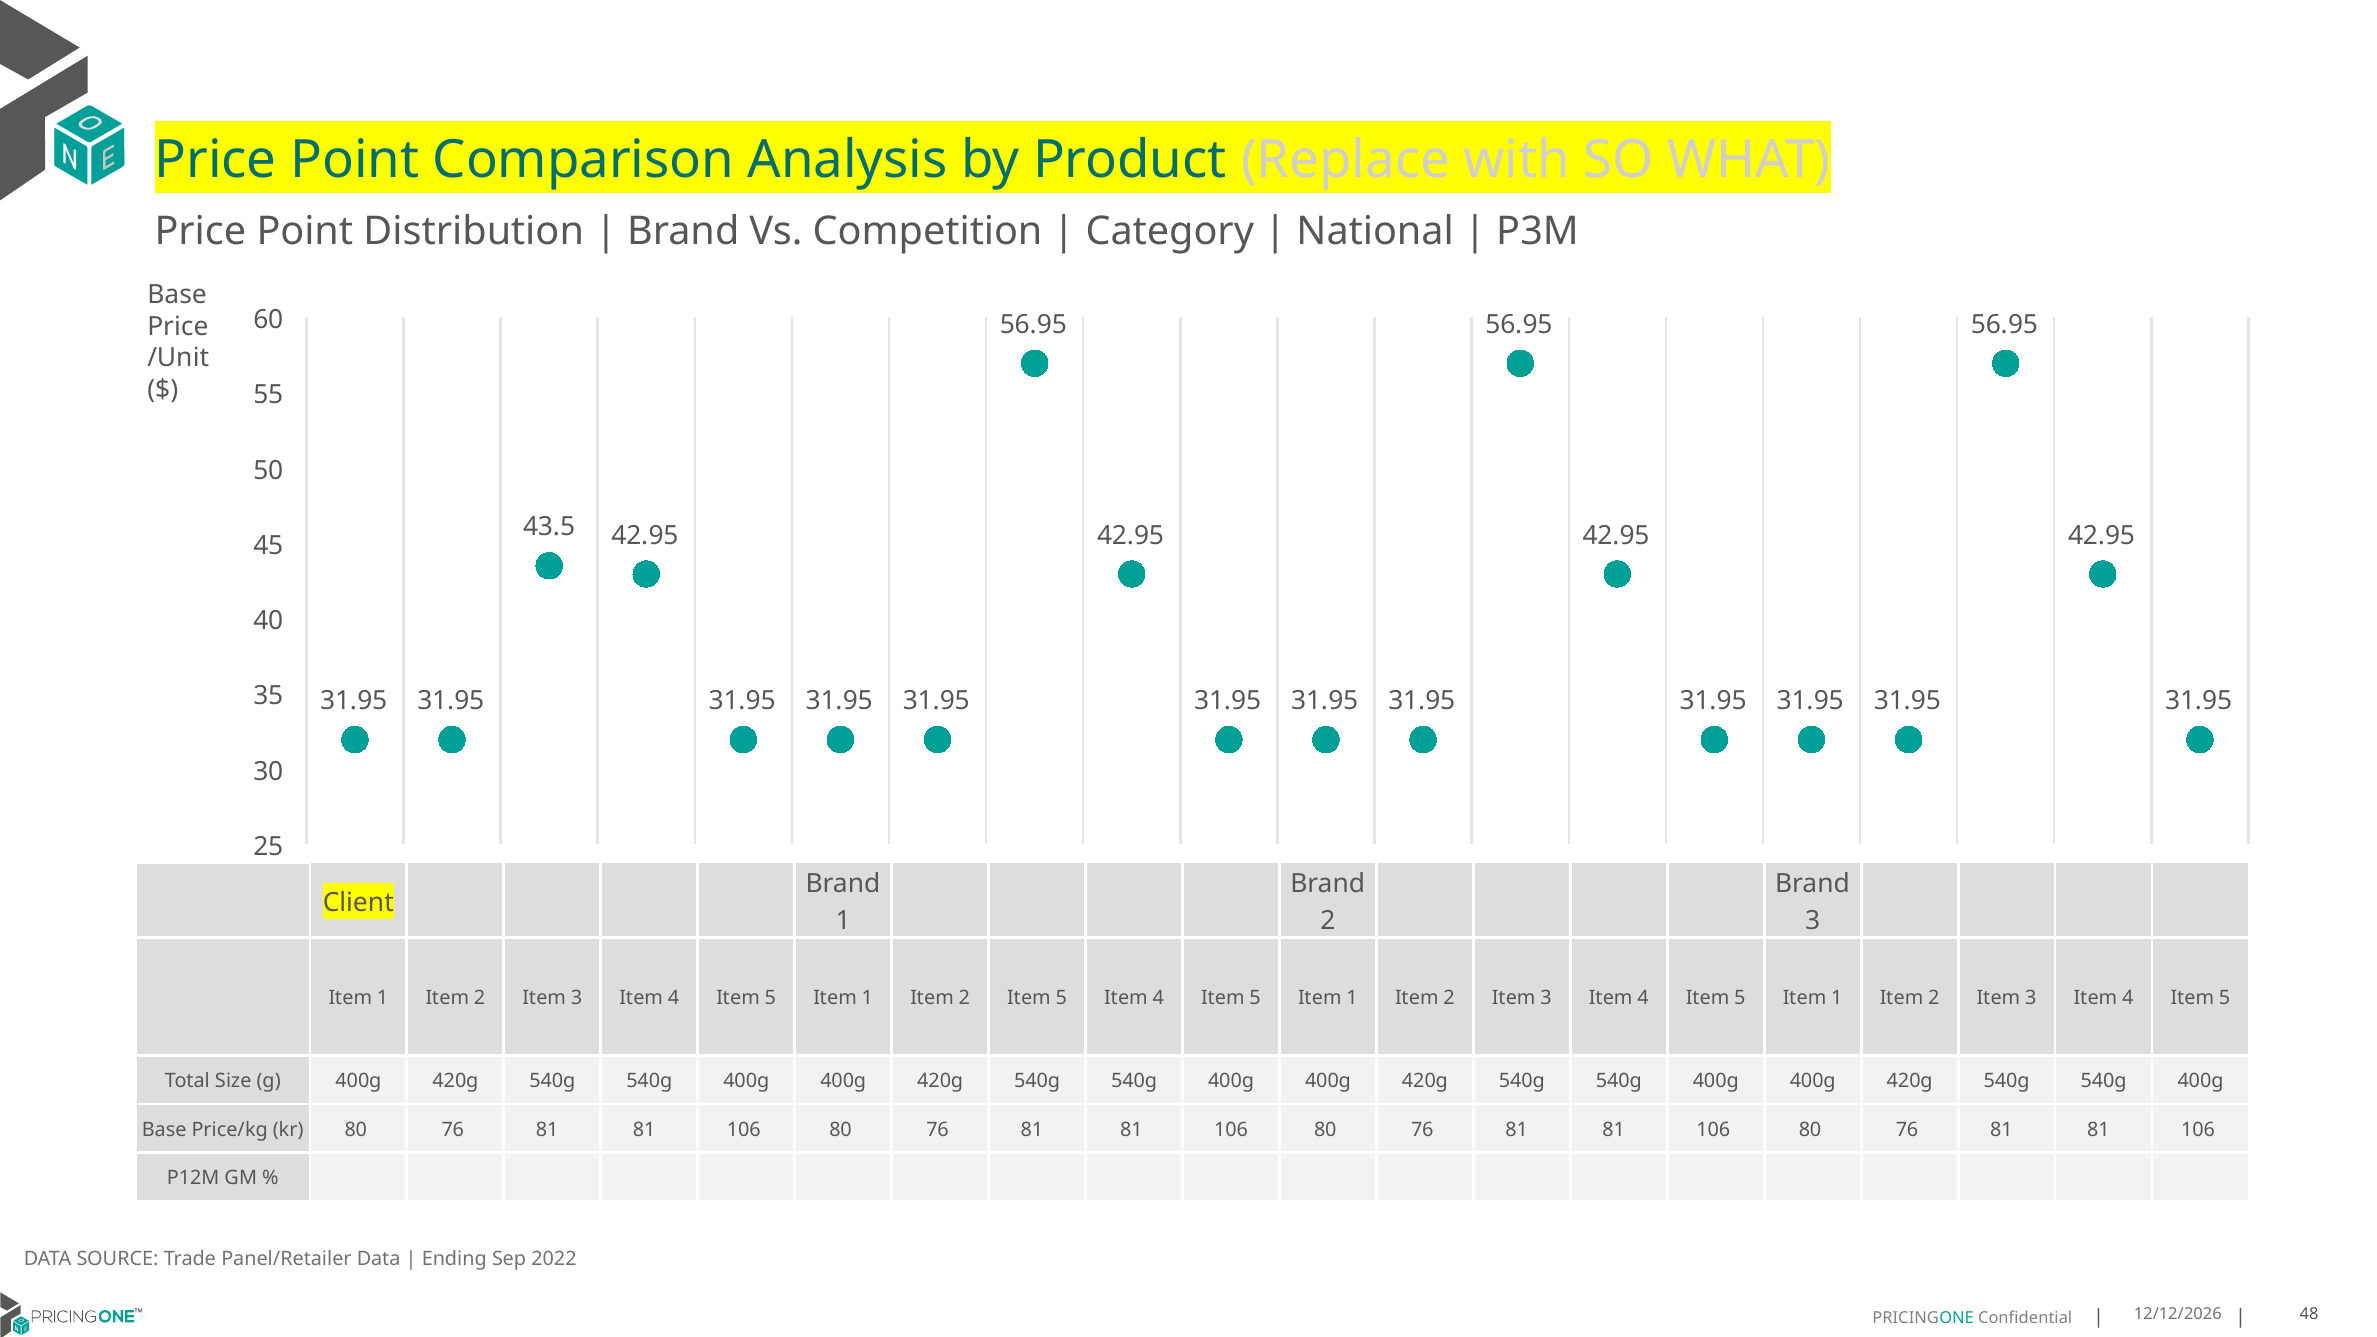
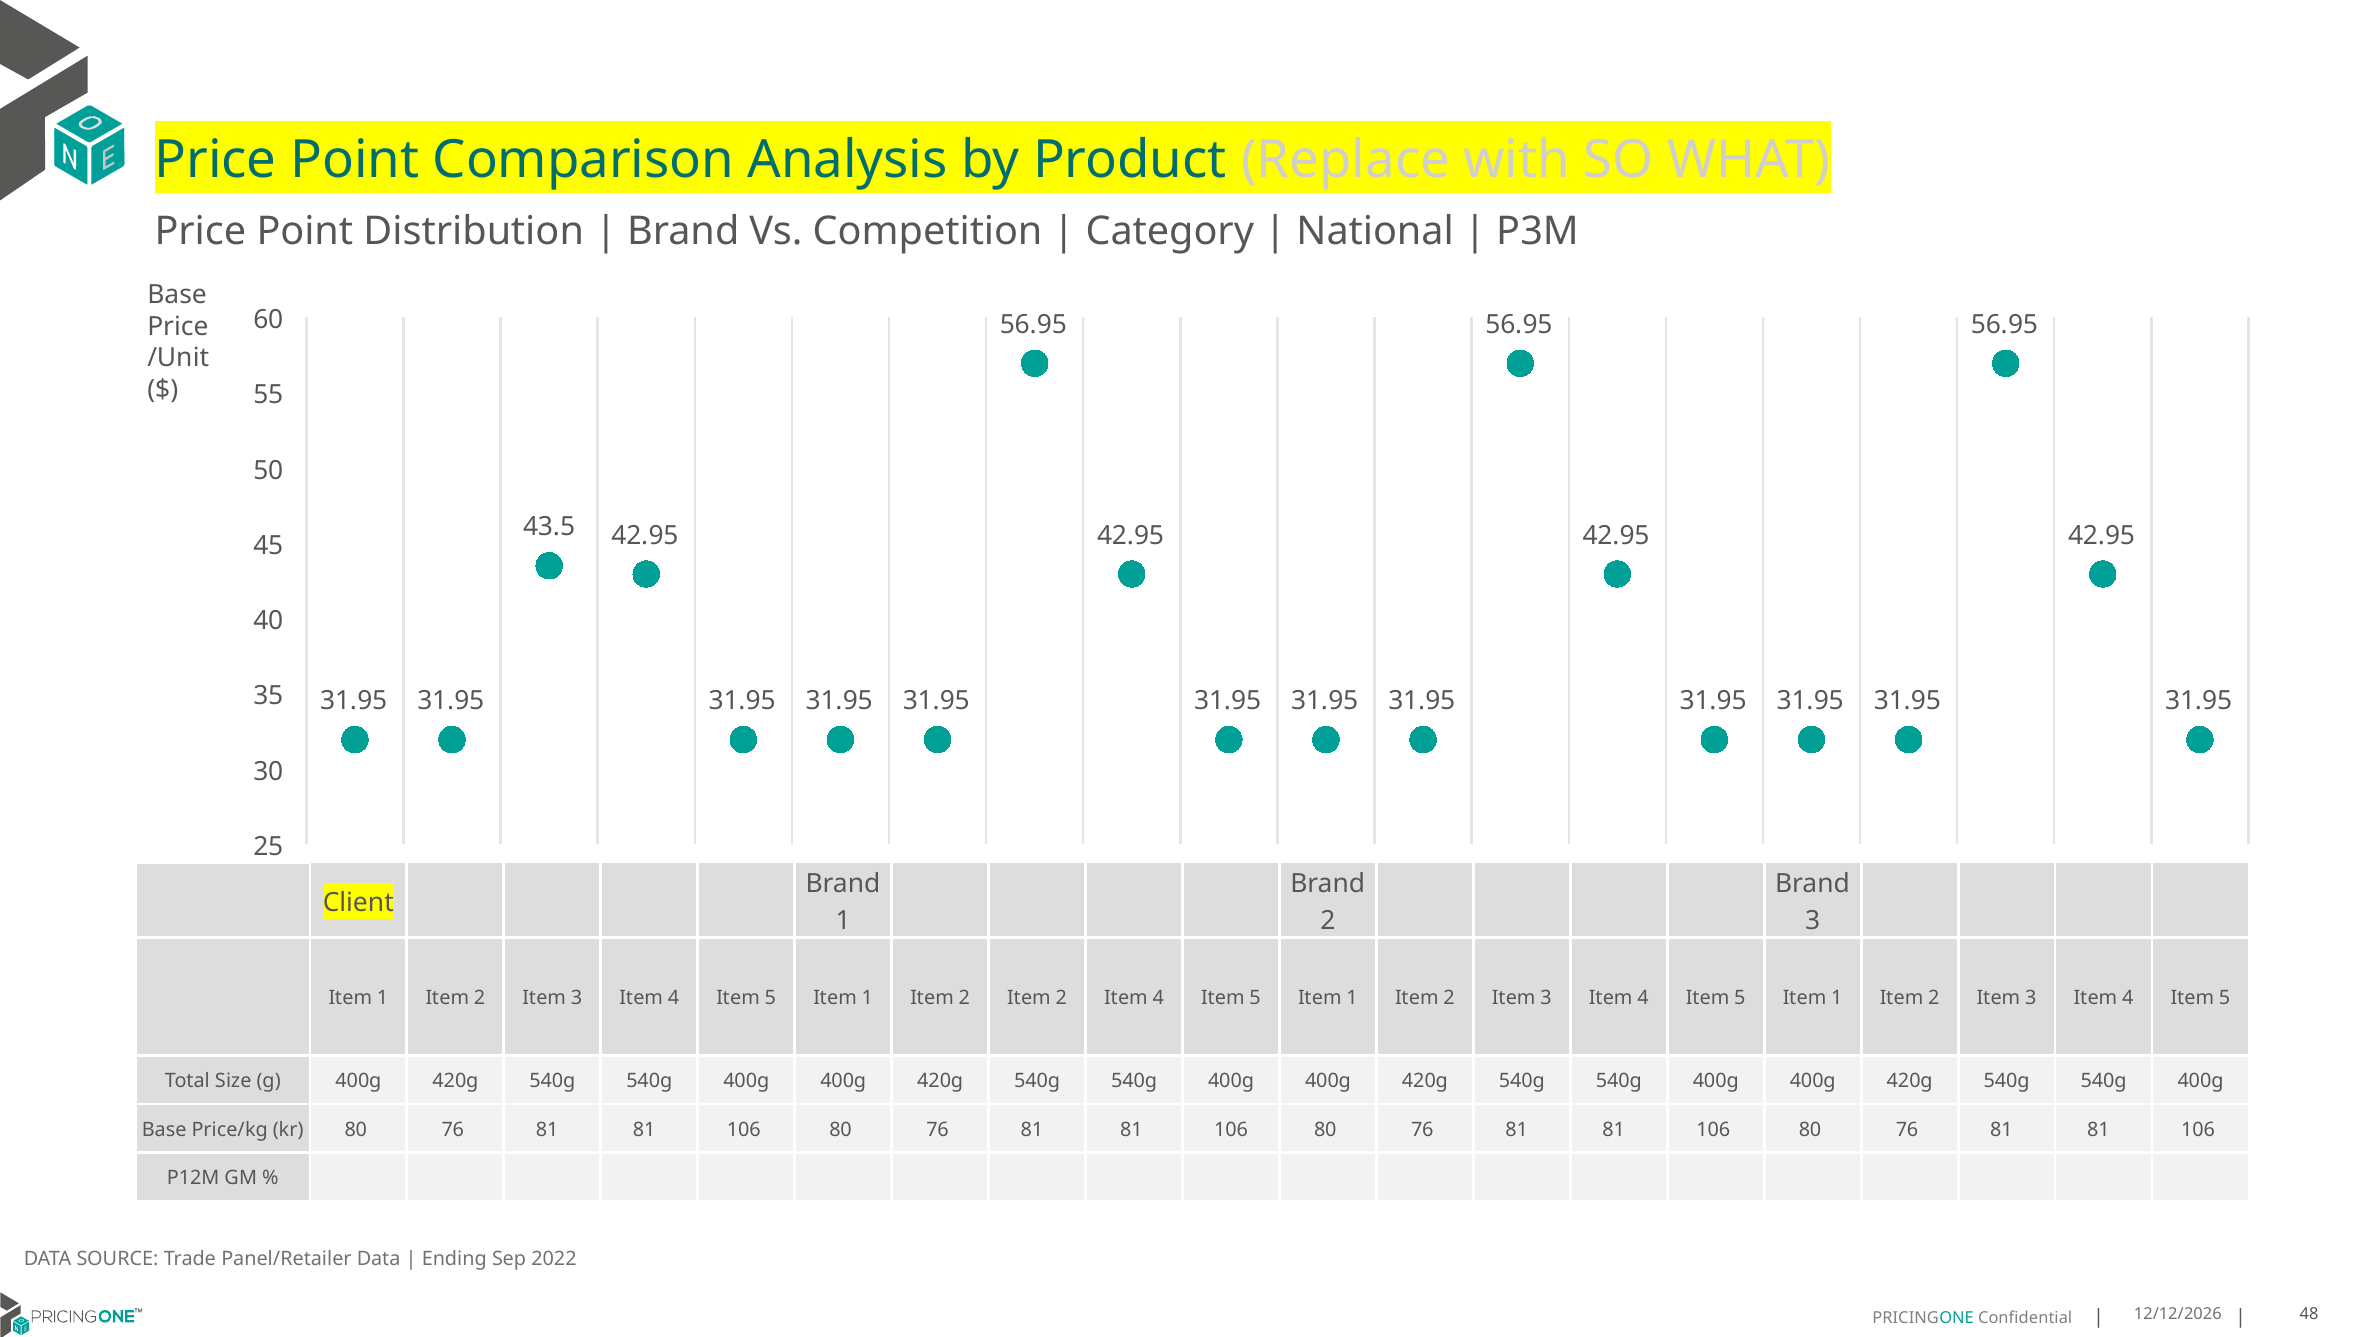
2 Item 5: 5 -> 2 (1061, 998)
